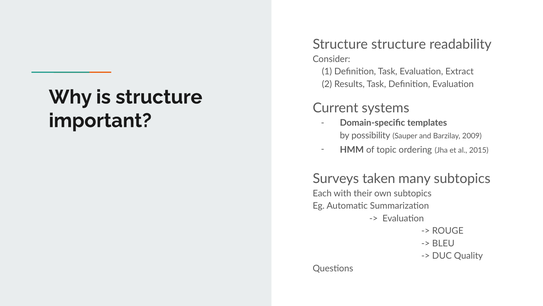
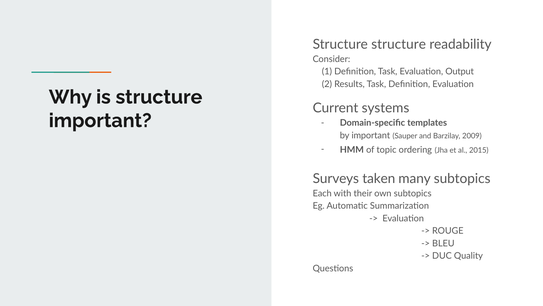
Extract: Extract -> Output (460, 72)
by possibility: possibility -> important (371, 135)
